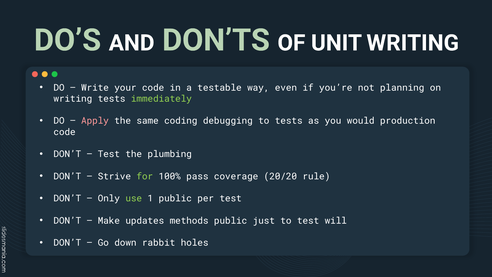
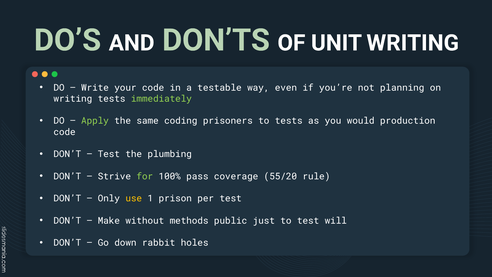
Apply colour: pink -> light green (95, 121)
debugging: debugging -> prisoners (228, 121)
20/20: 20/20 -> 55/20 (280, 176)
use colour: light green -> yellow (134, 198)
1 public: public -> prison (175, 198)
updates: updates -> without (145, 220)
